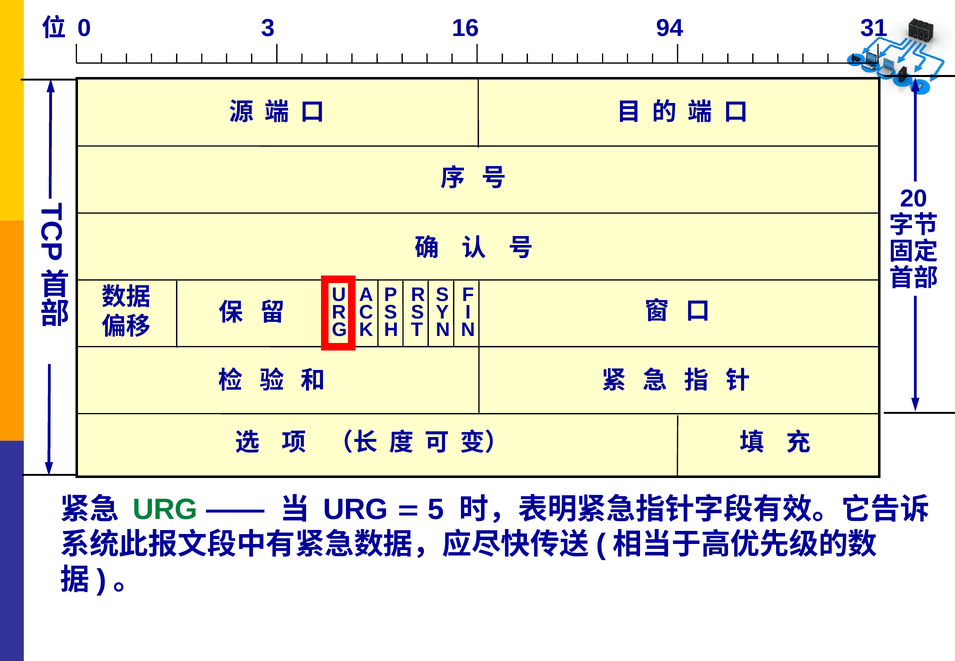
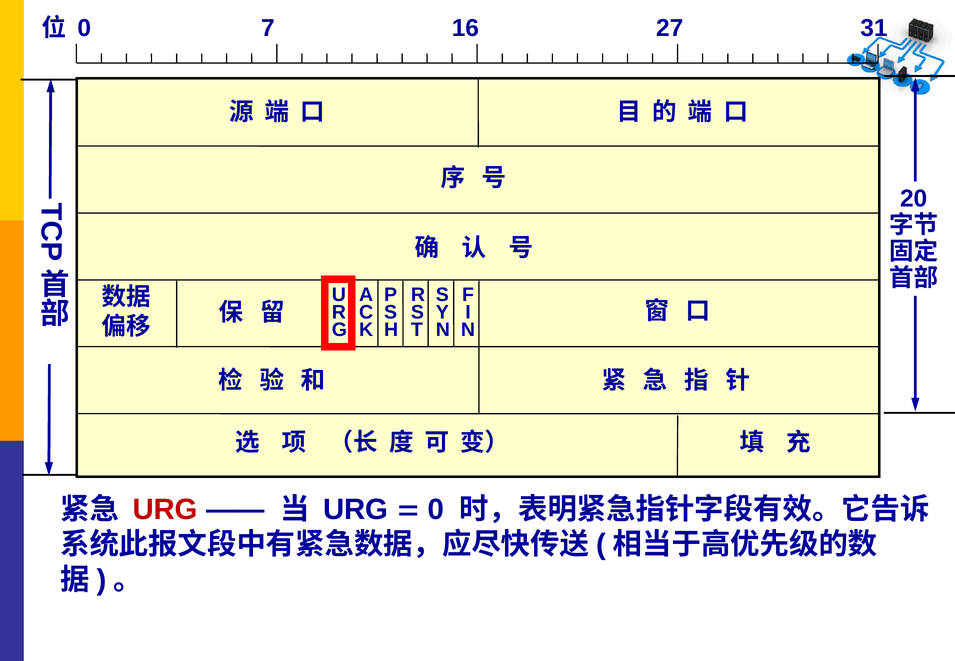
3: 3 -> 7 (268, 28)
94: 94 -> 27 (670, 28)
URG colour: green -> red (165, 510)
5: 5 -> 0 (436, 510)
